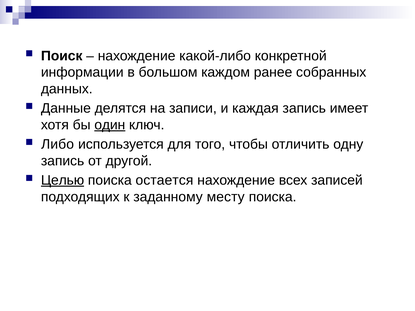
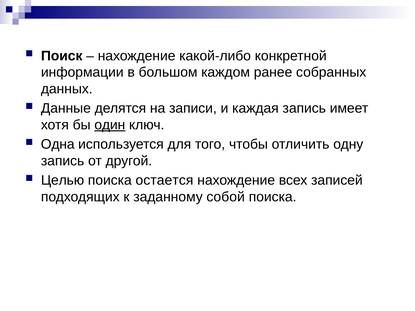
Либо: Либо -> Одна (58, 144)
Целью underline: present -> none (63, 180)
месту: месту -> собой (226, 197)
